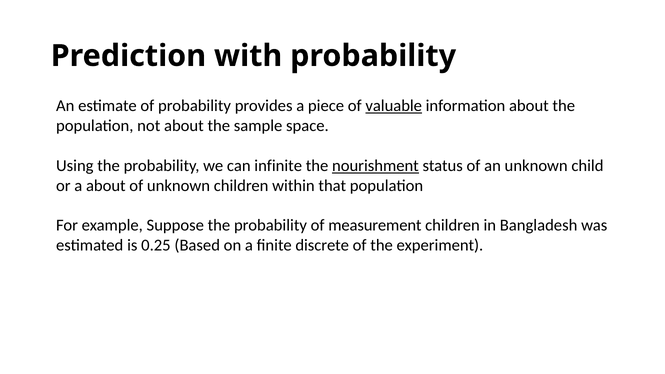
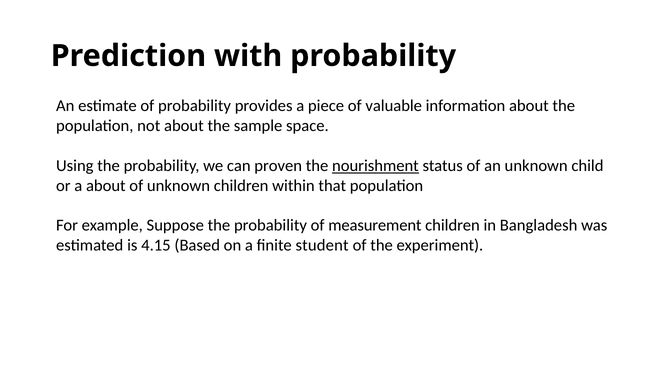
valuable underline: present -> none (394, 106)
infinite: infinite -> proven (278, 166)
0.25: 0.25 -> 4.15 (156, 245)
discrete: discrete -> student (322, 245)
